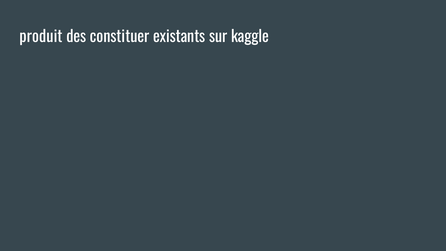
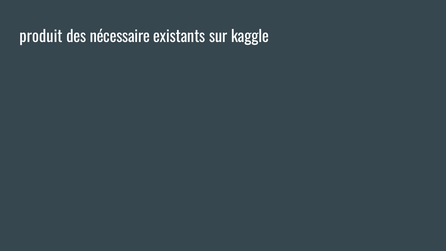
constituer: constituer -> nécessaire (120, 37)
